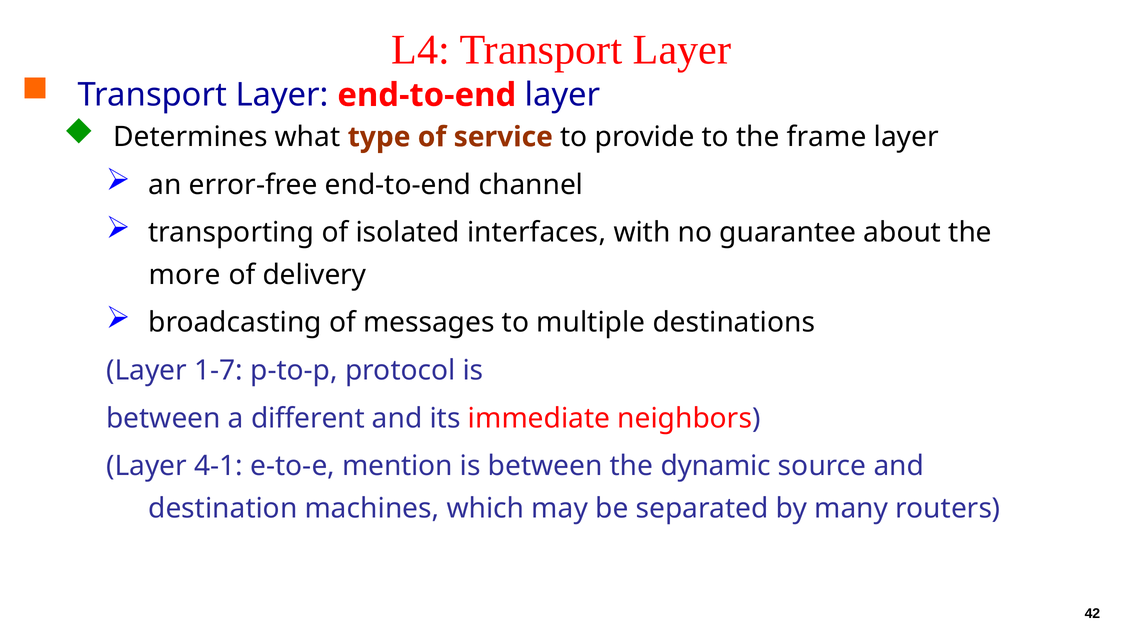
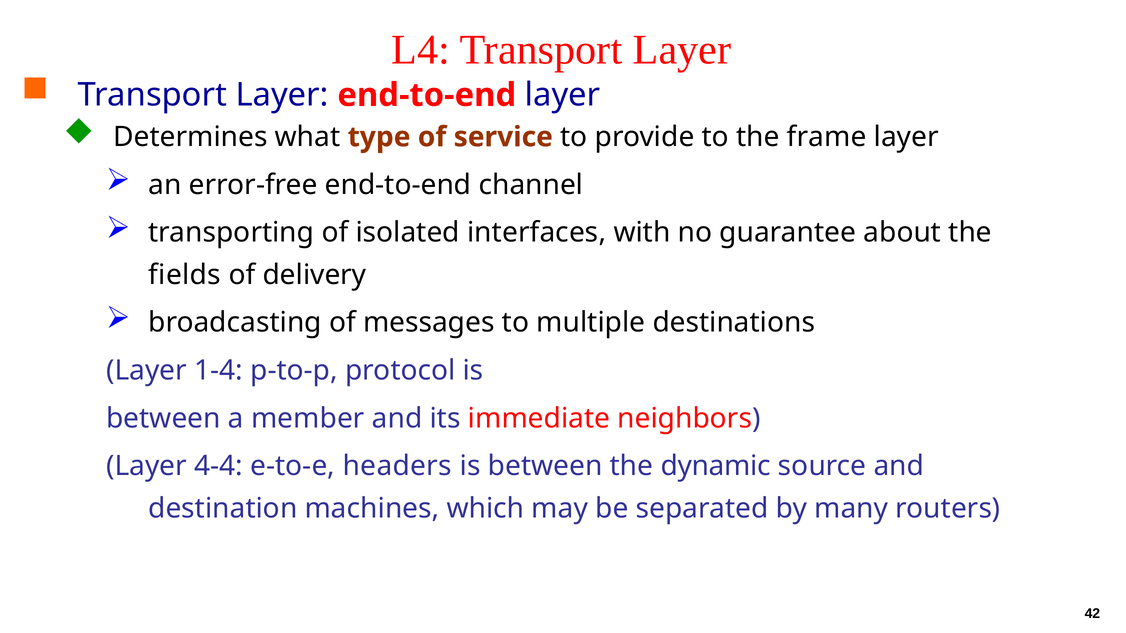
more: more -> fields (185, 275)
1-7: 1-7 -> 1-4 (219, 371)
different: different -> member (308, 419)
4-1: 4-1 -> 4-4 (219, 466)
mention: mention -> headers (397, 466)
